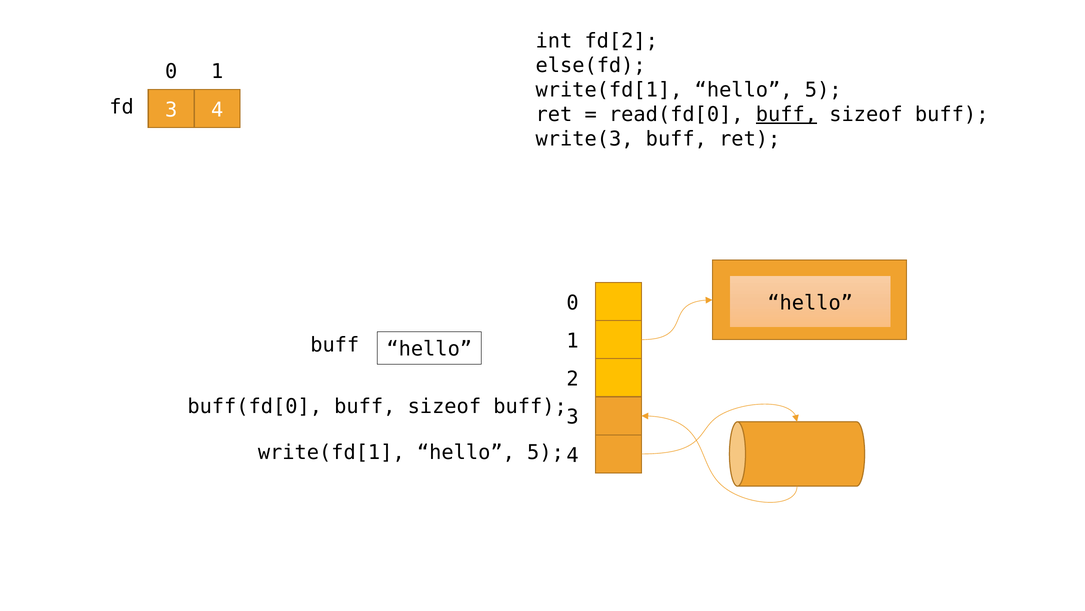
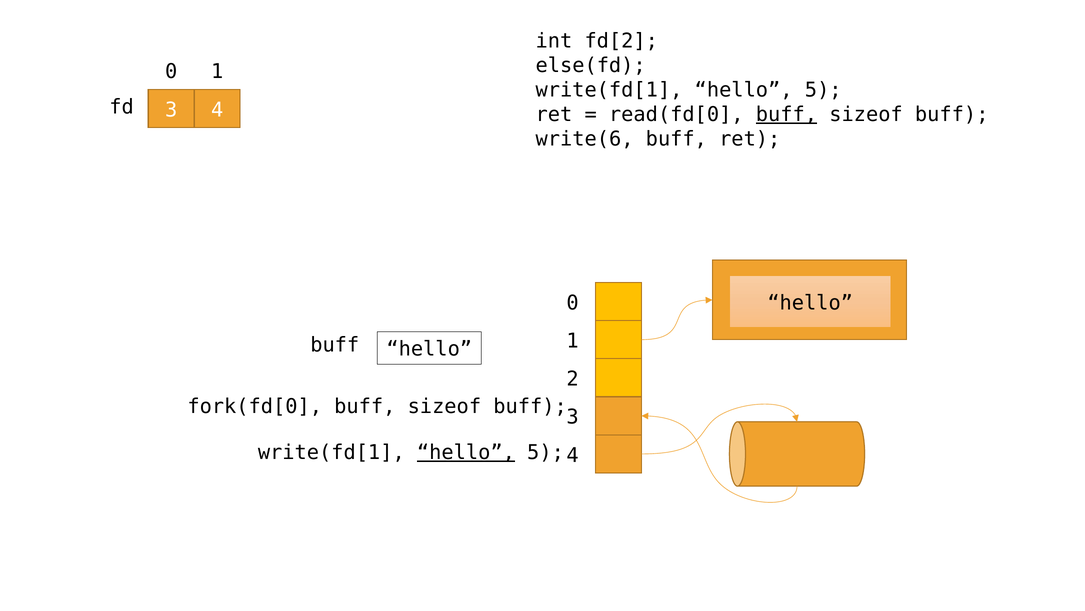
write(3: write(3 -> write(6 (585, 139)
buff(fd[0: buff(fd[0 -> fork(fd[0 (255, 406)
hello underline: none -> present (466, 452)
